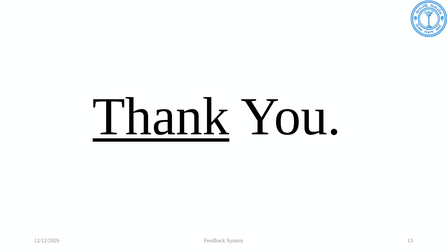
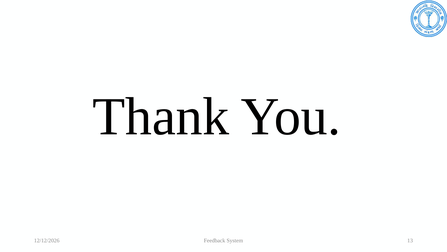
Thank underline: present -> none (161, 117)
